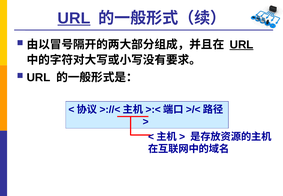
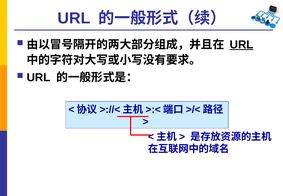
URL underline: present -> none (74, 18)
